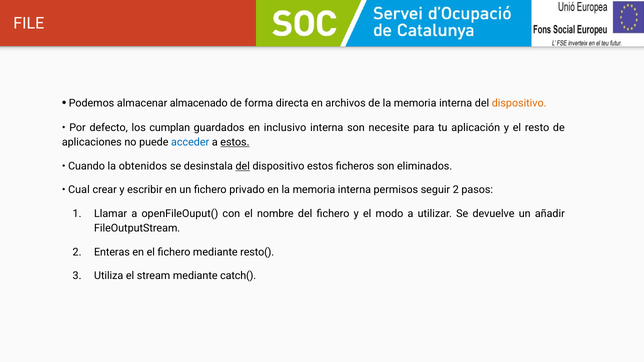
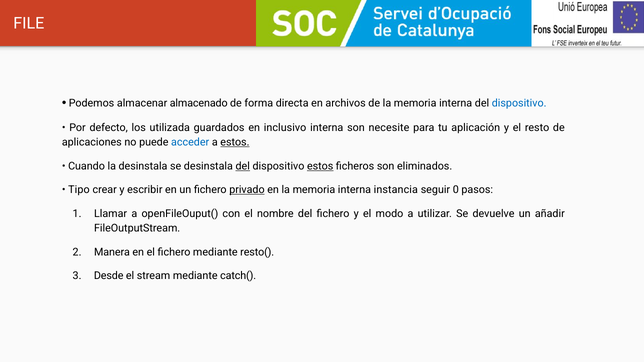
dispositivo colour: orange -> blue (519, 103)
cumplan: cumplan -> utilizada (170, 128)
la obtenidos: obtenidos -> desinstala (143, 166)
estos underline: none -> present (320, 166)
Cual: Cual -> Tipo (79, 190)
privado underline: none -> present (247, 190)
permisos: permisos -> instancia (396, 190)
seguir 2: 2 -> 0 (456, 190)
Enteras: Enteras -> Manera (112, 252)
Utiliza: Utiliza -> Desde (109, 276)
